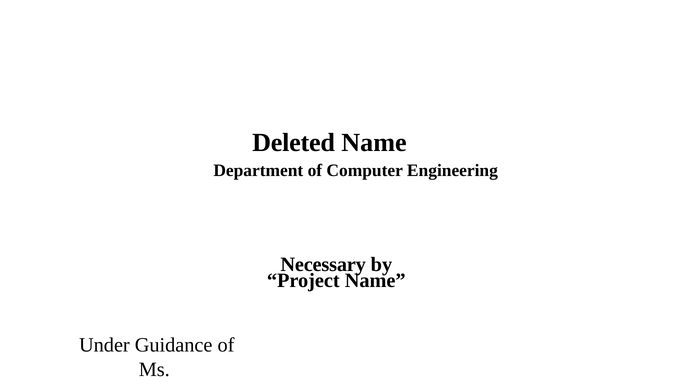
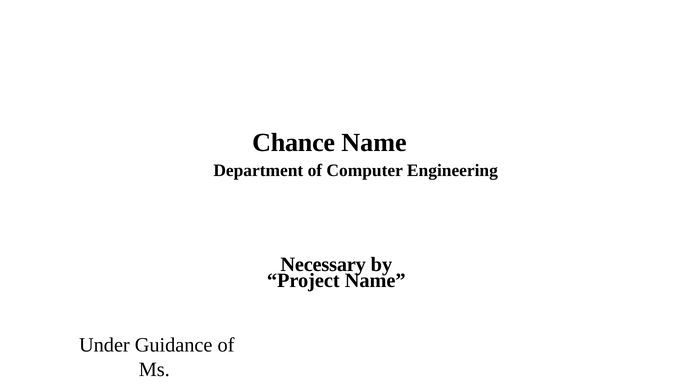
Deleted: Deleted -> Chance (294, 143)
